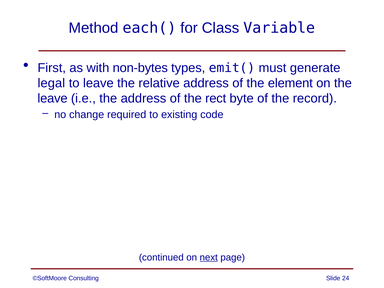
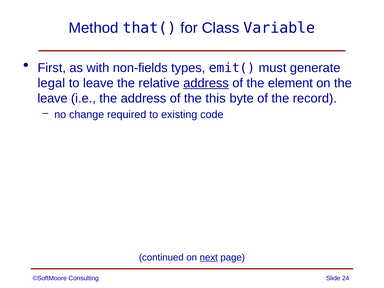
each(: each( -> that( (149, 28)
non-bytes: non-bytes -> non-fields (140, 68)
address underline: none -> present (206, 83)
rect: rect -> this (216, 99)
